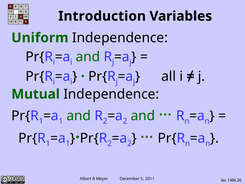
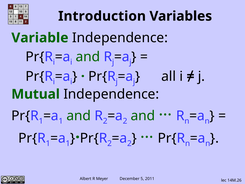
Uniform: Uniform -> Variable (40, 38)
